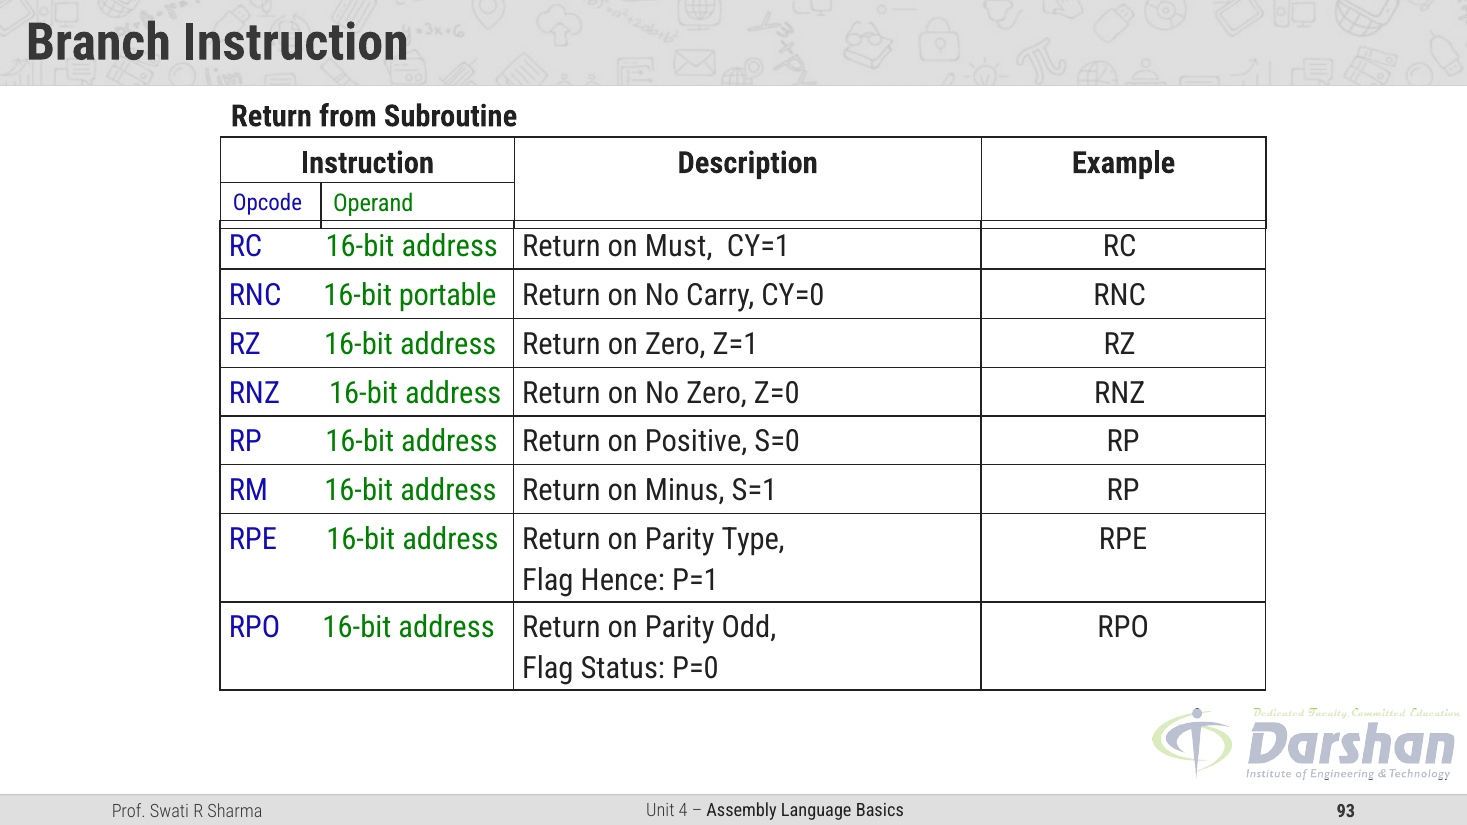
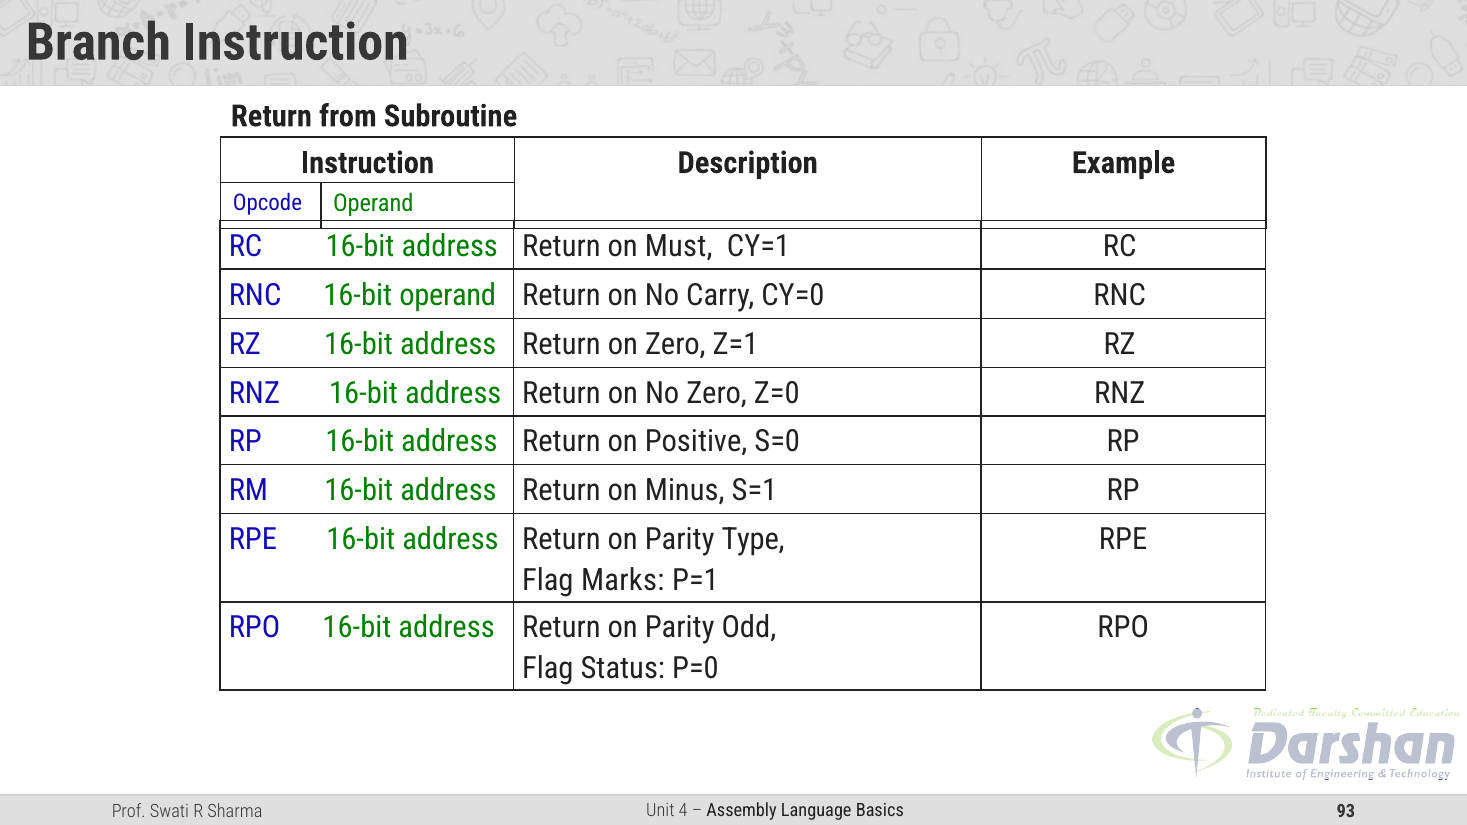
16-bit portable: portable -> operand (448, 296)
Hence: Hence -> Marks (623, 581)
